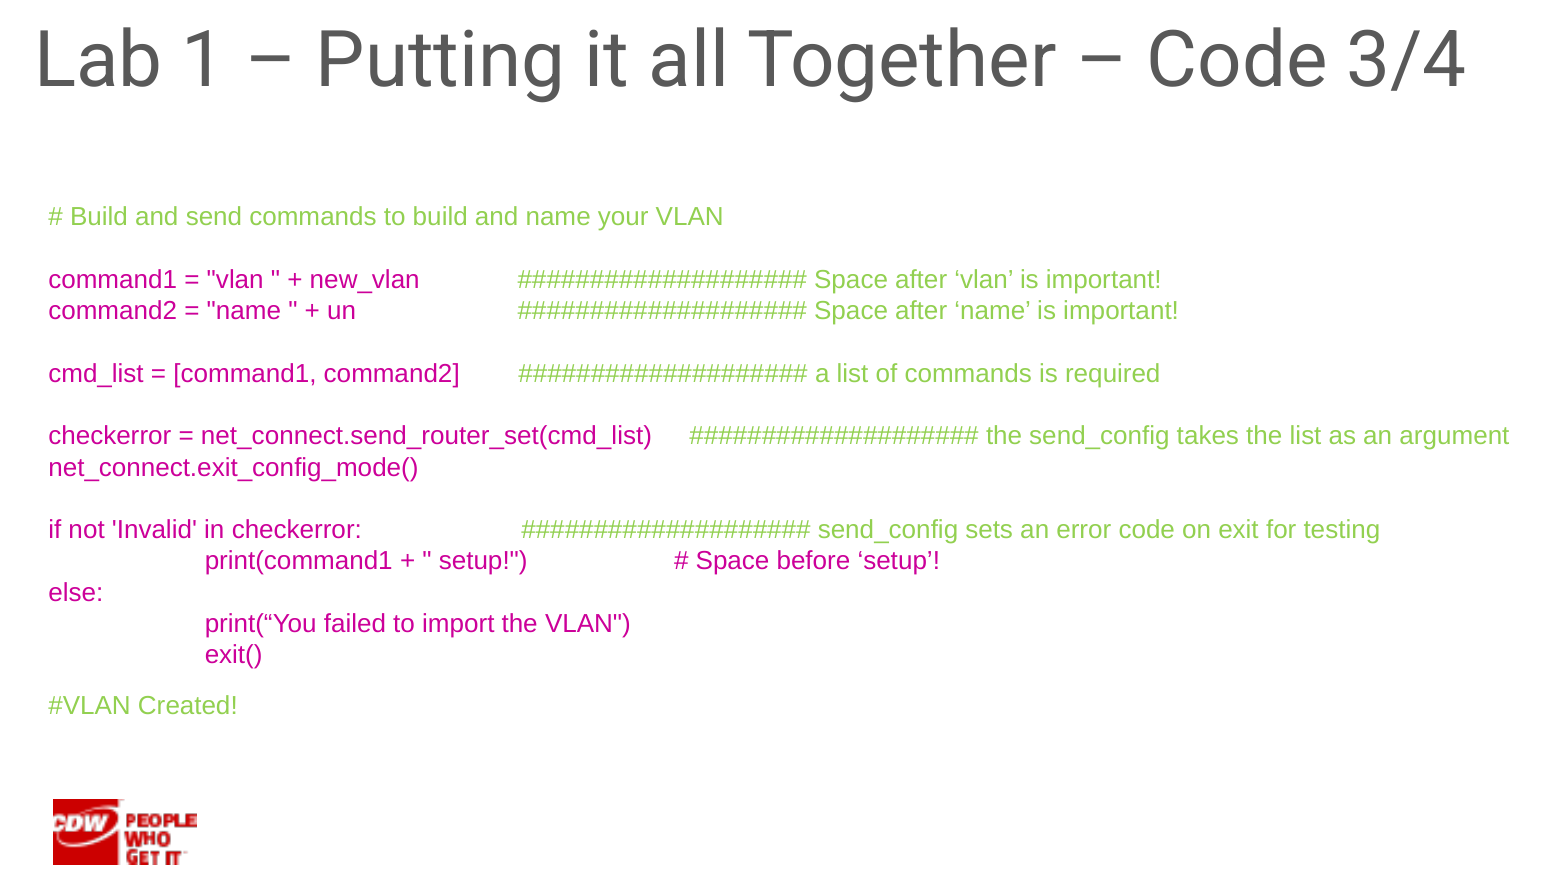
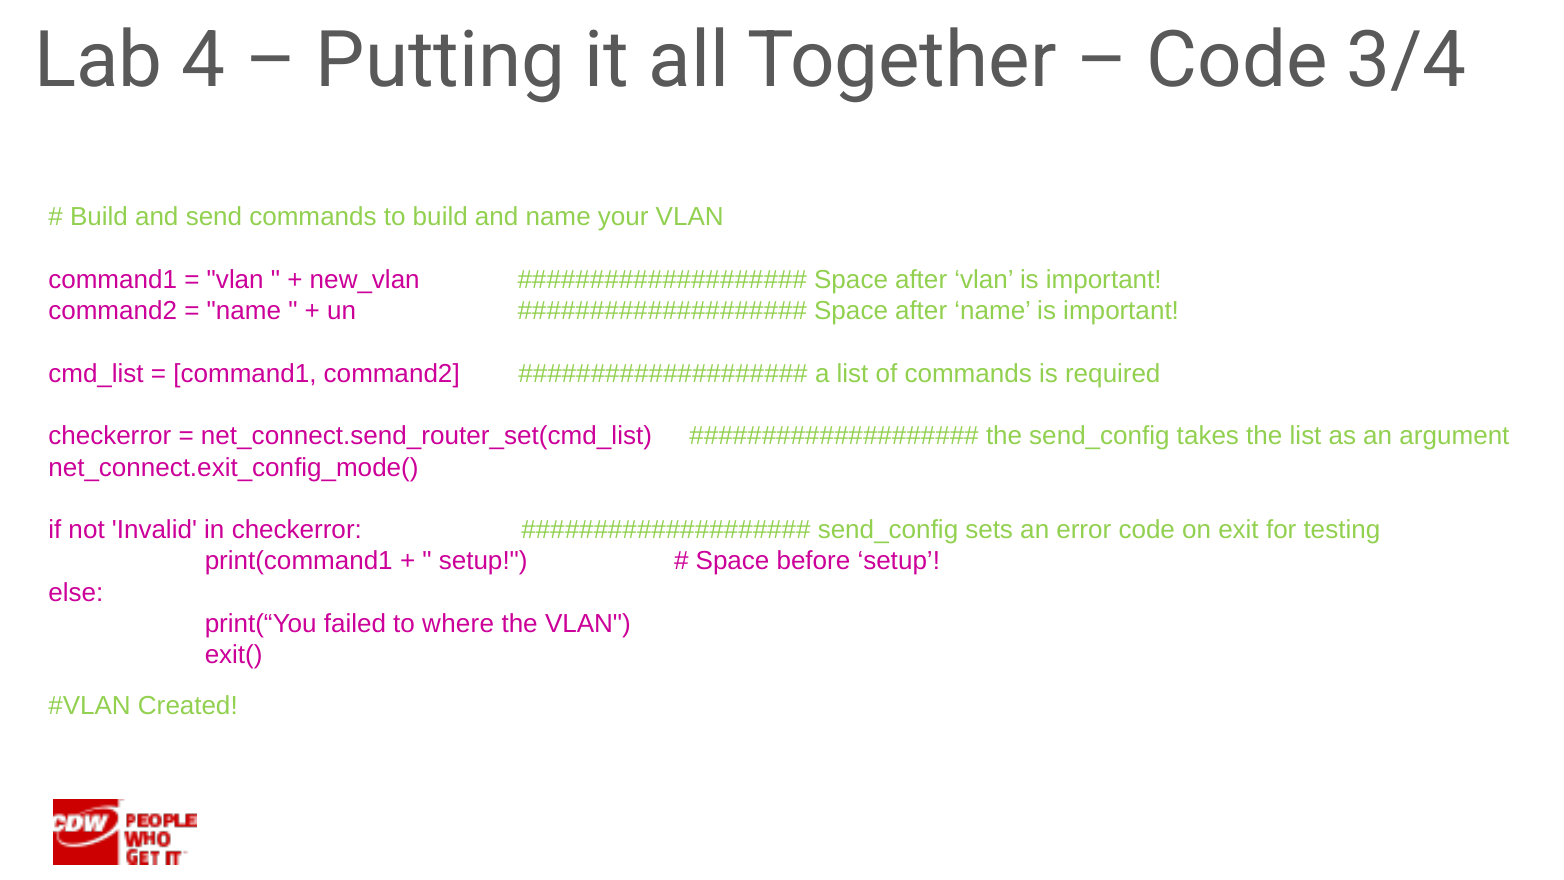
1: 1 -> 4 (204, 60)
import: import -> where (458, 624)
